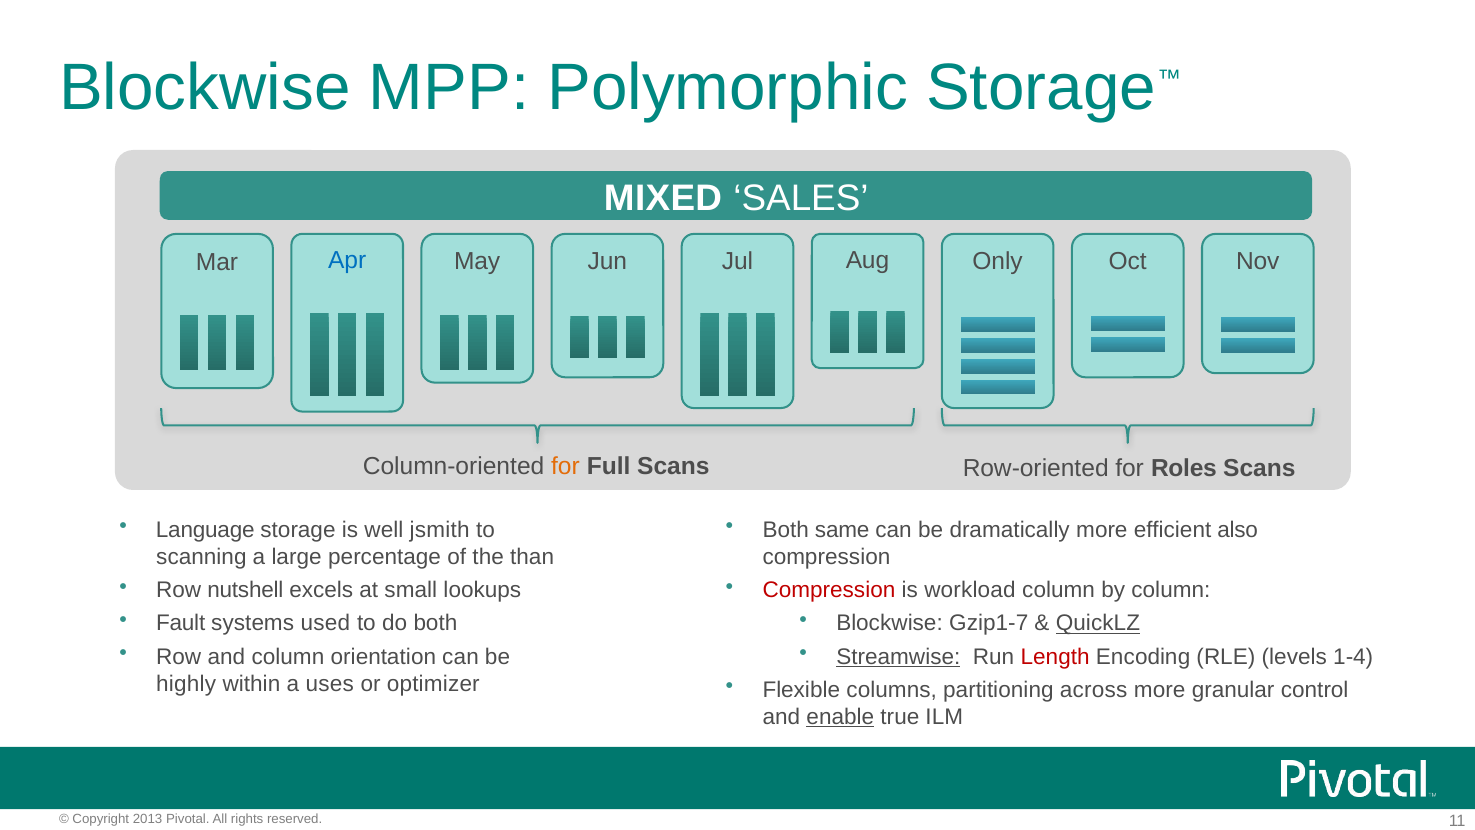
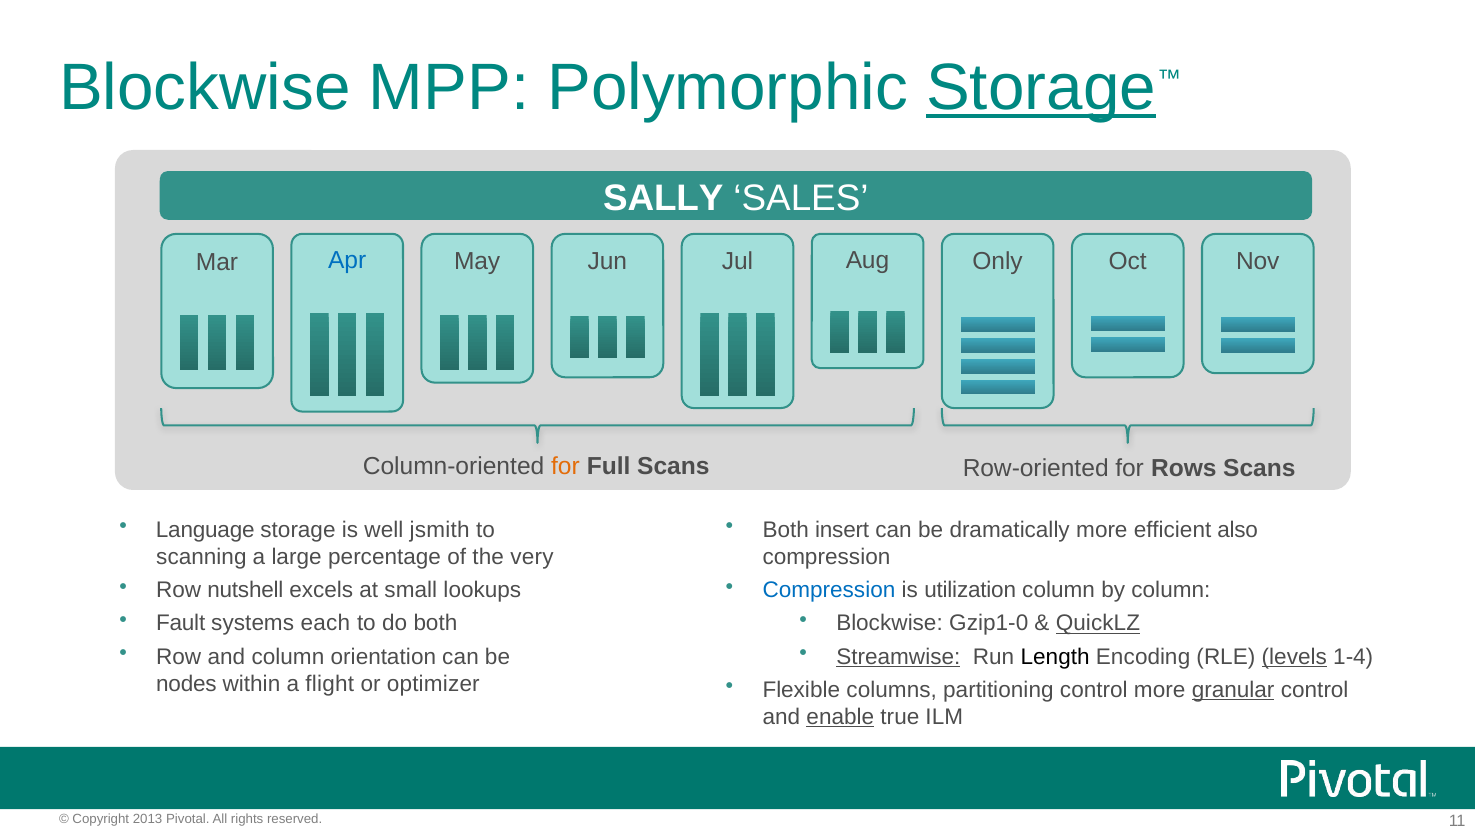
Storage underline: none -> present (1041, 88)
MIXED: MIXED -> SALLY (663, 198)
Roles: Roles -> Rows (1184, 468)
same: same -> insert (842, 530)
than: than -> very (532, 557)
Compression colour: red -> blue (829, 590)
workload: workload -> utilization (970, 590)
Gzip1-7: Gzip1-7 -> Gzip1-0 (989, 623)
used: used -> each (325, 623)
Length colour: red -> black (1055, 656)
levels underline: none -> present (1294, 656)
highly: highly -> nodes (186, 684)
uses: uses -> flight (330, 684)
partitioning across: across -> control (1094, 690)
granular underline: none -> present (1233, 690)
